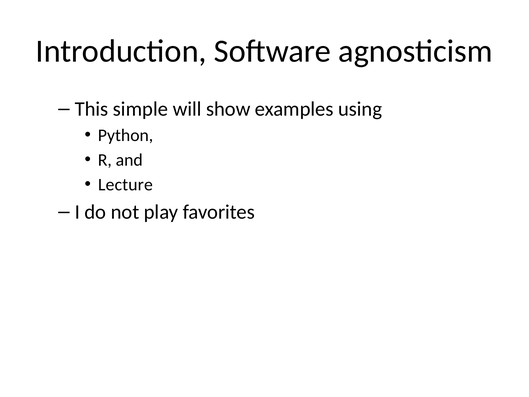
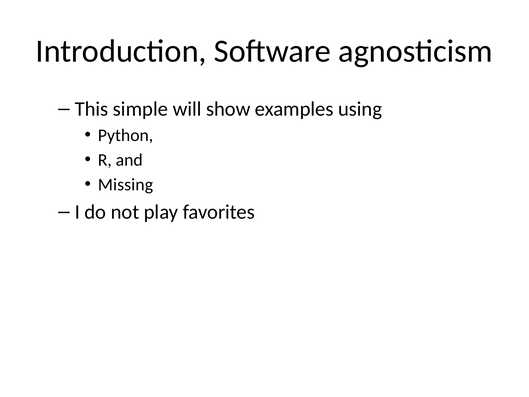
Lecture: Lecture -> Missing (125, 185)
